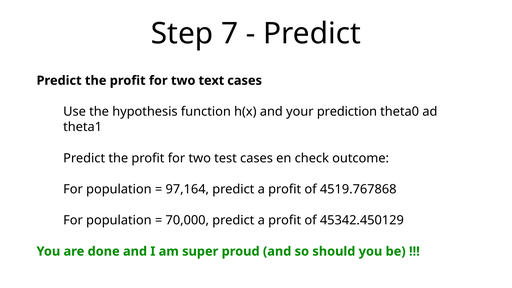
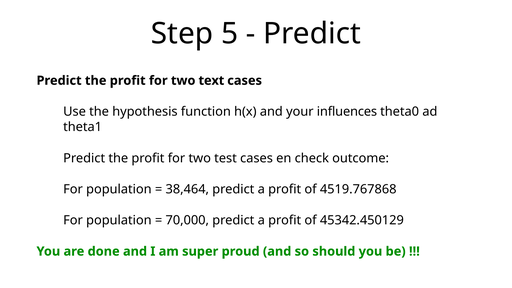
7: 7 -> 5 (230, 34)
prediction: prediction -> influences (347, 112)
97,164: 97,164 -> 38,464 (187, 189)
